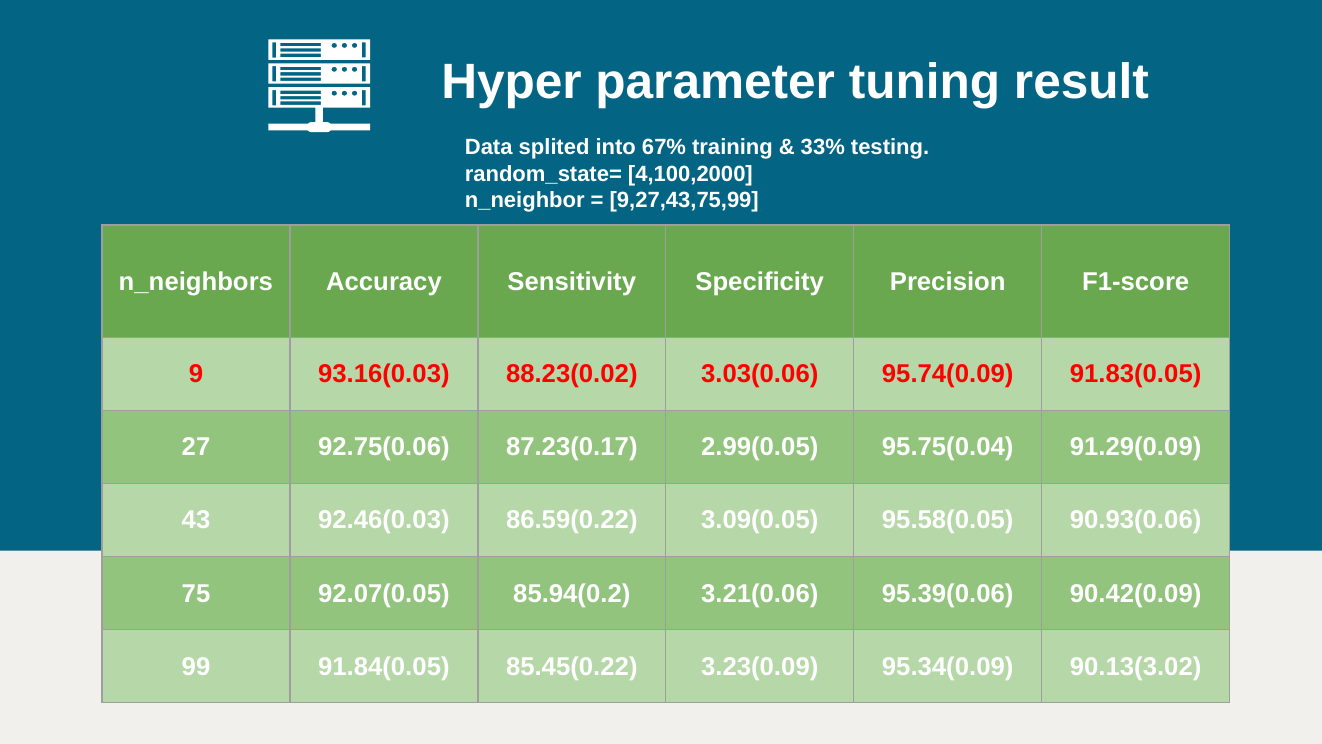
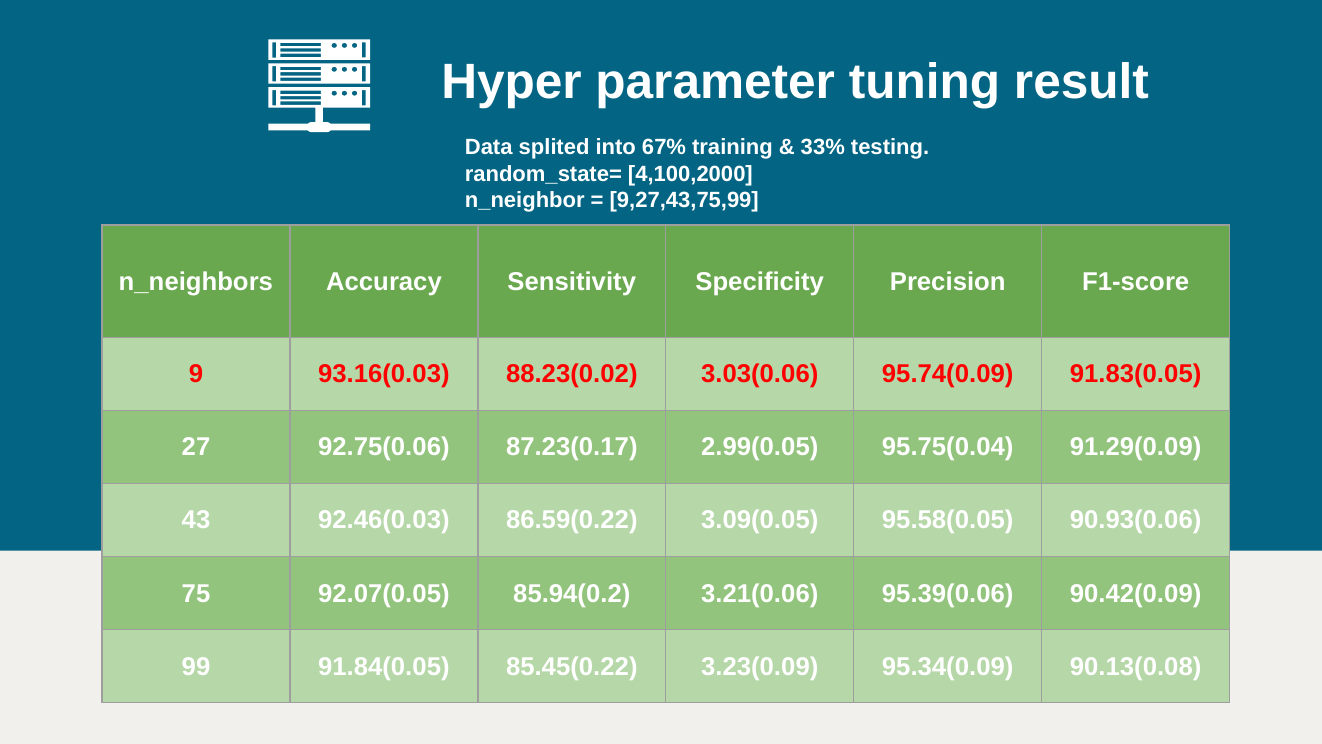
90.13(3.02: 90.13(3.02 -> 90.13(0.08 (1136, 666)
